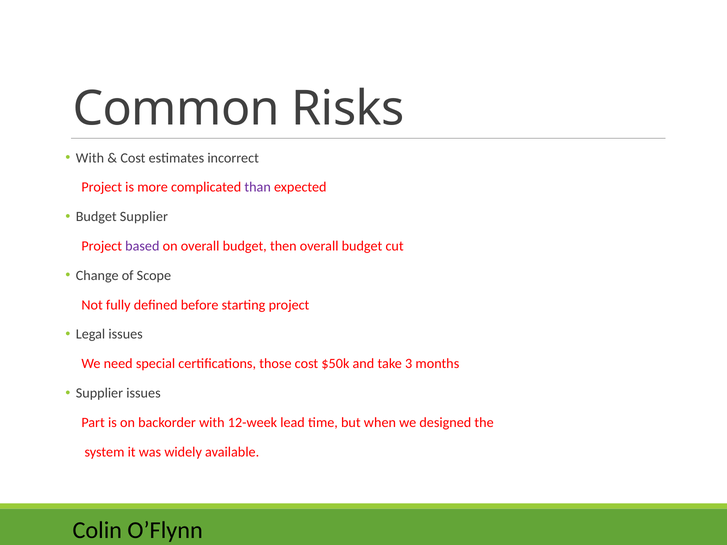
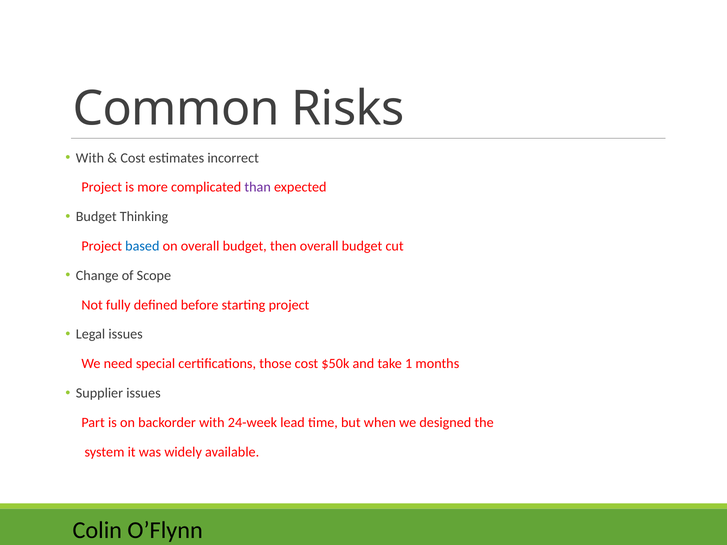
Budget Supplier: Supplier -> Thinking (144, 217)
based colour: purple -> blue (142, 246)
3: 3 -> 1 (409, 364)
12-week: 12-week -> 24-week (252, 423)
